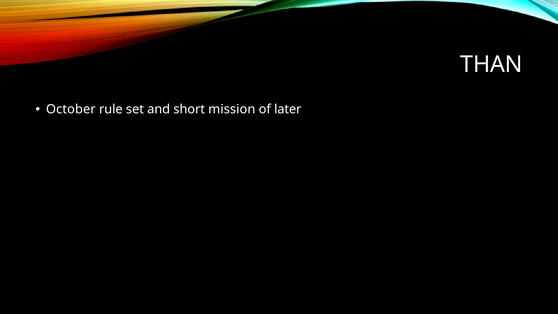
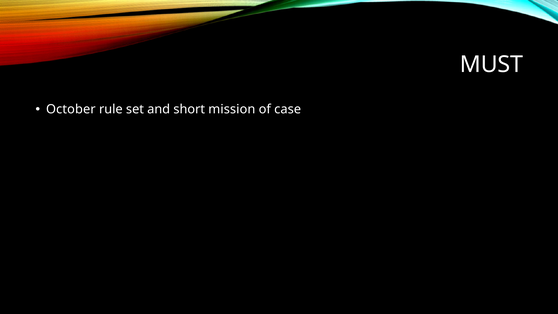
THAN: THAN -> MUST (491, 64)
later: later -> case (288, 109)
